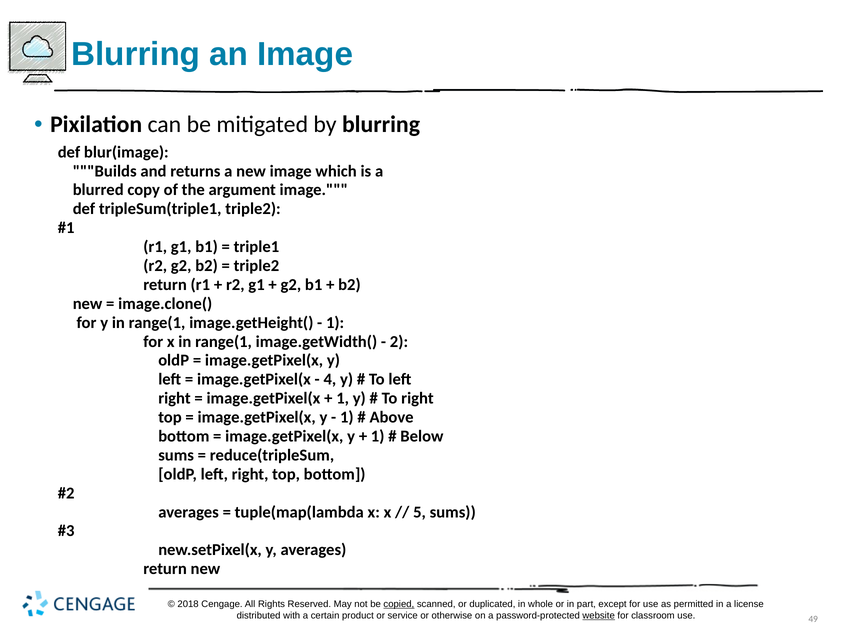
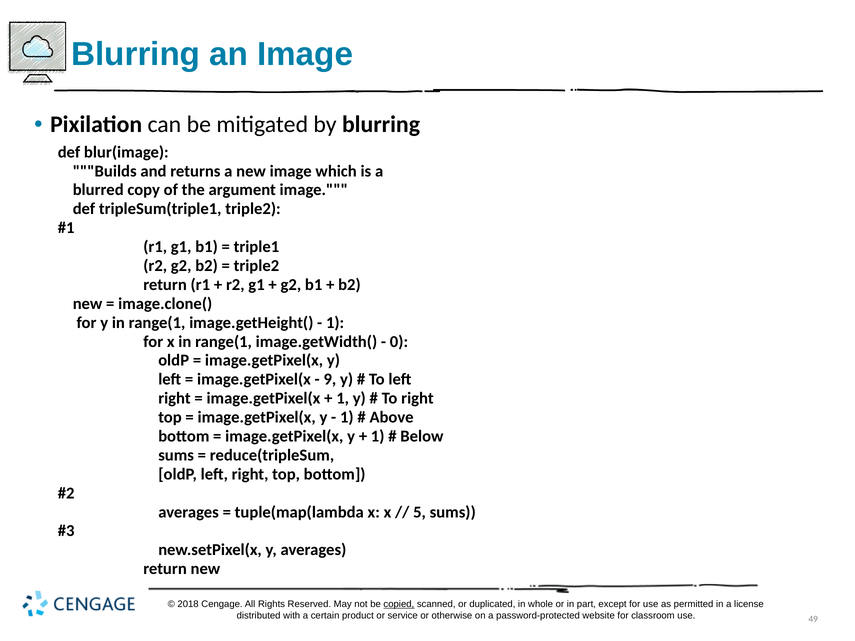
2: 2 -> 0 (399, 342)
4: 4 -> 9 (330, 380)
website underline: present -> none (599, 616)
